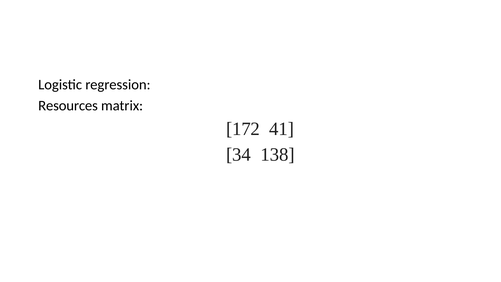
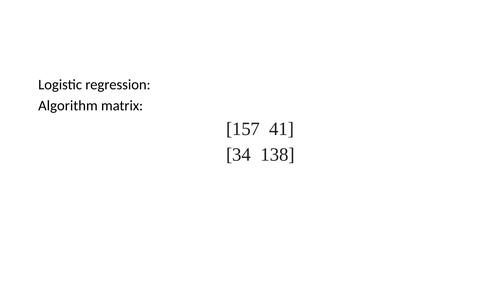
Resources: Resources -> Algorithm (68, 106)
172: 172 -> 157 (243, 129)
